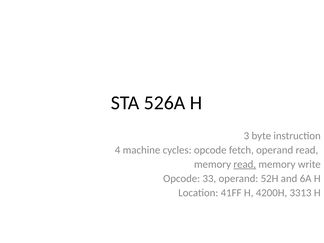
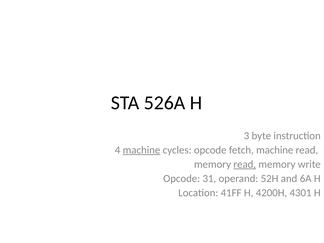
machine underline: none -> present (142, 150)
fetch operand: operand -> machine (275, 150)
33: 33 -> 31 (209, 178)
3313: 3313 -> 4301 (301, 193)
